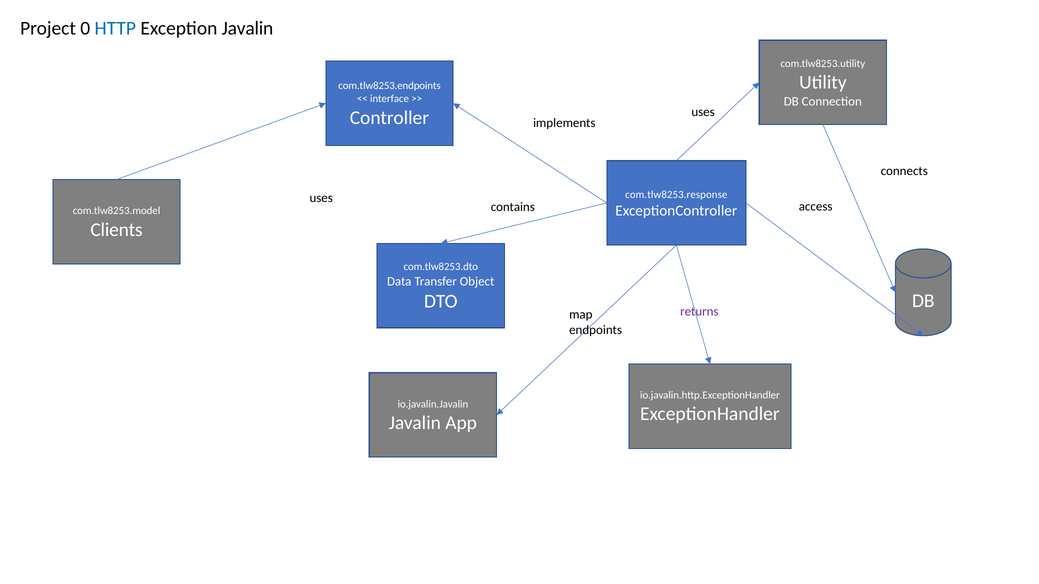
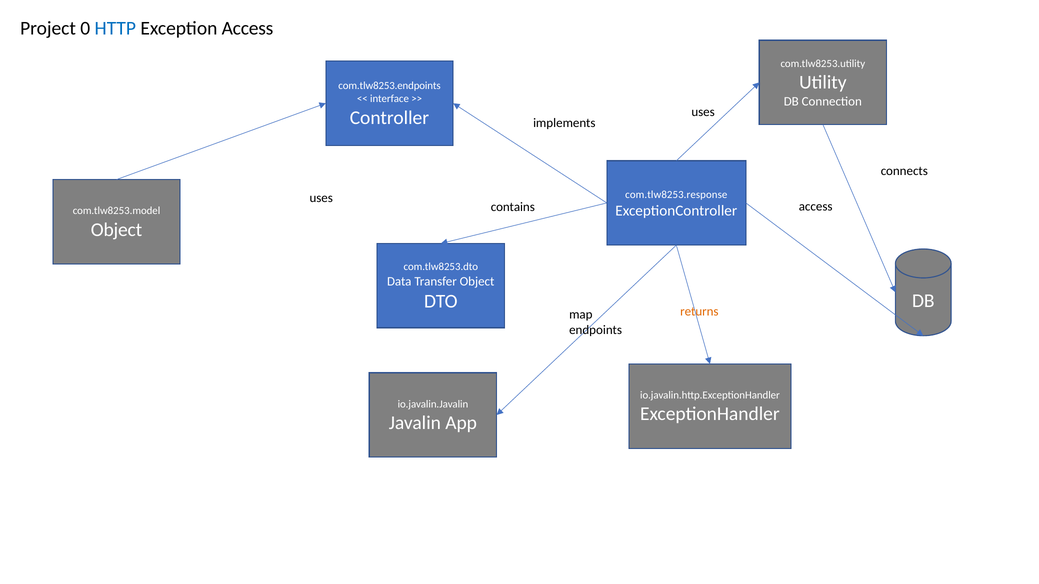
Exception Javalin: Javalin -> Access (247, 28)
Clients: Clients -> Object (116, 230)
returns colour: purple -> orange (699, 312)
